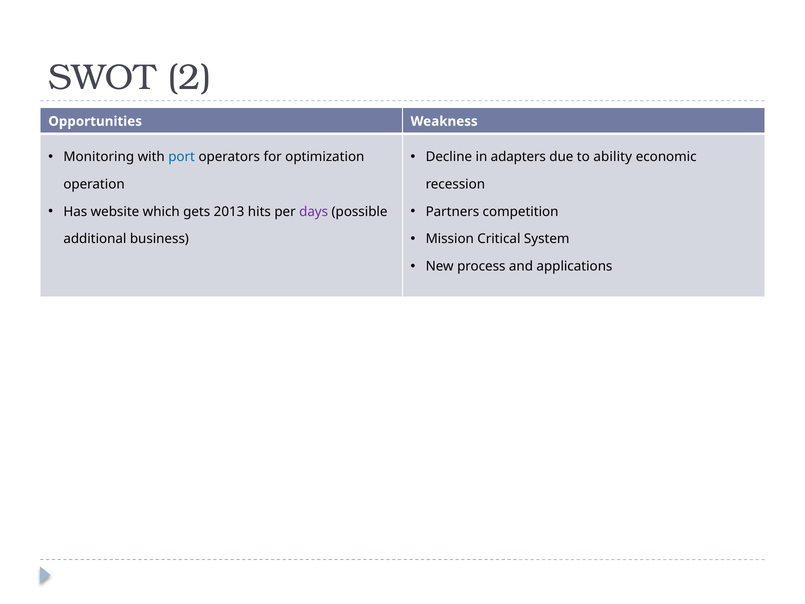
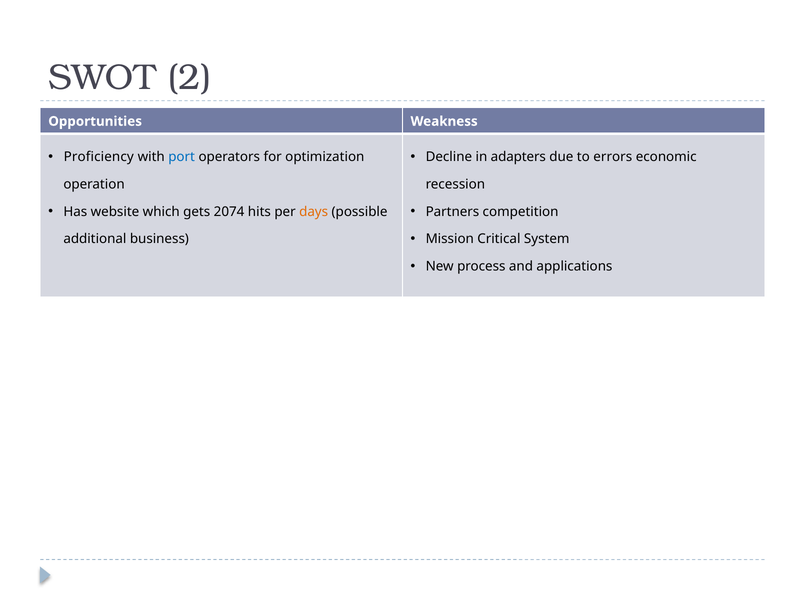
Monitoring: Monitoring -> Proficiency (99, 157)
ability: ability -> errors (613, 157)
2013: 2013 -> 2074 (229, 212)
days colour: purple -> orange (314, 212)
